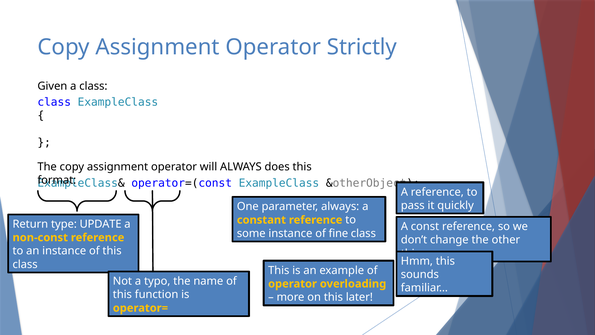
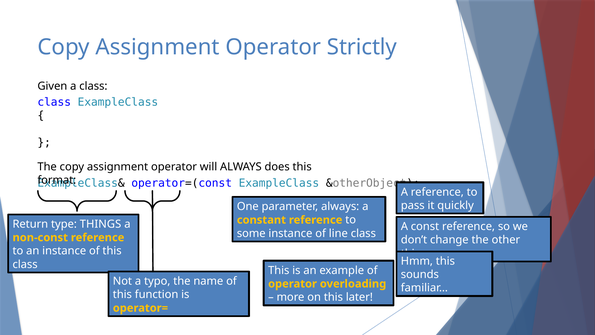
UPDATE: UPDATE -> THINGS (101, 224)
fine: fine -> line (338, 233)
